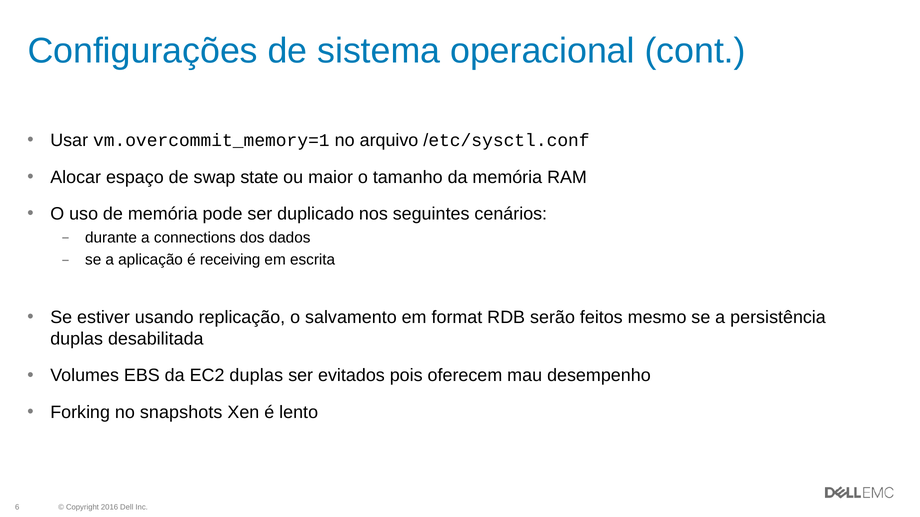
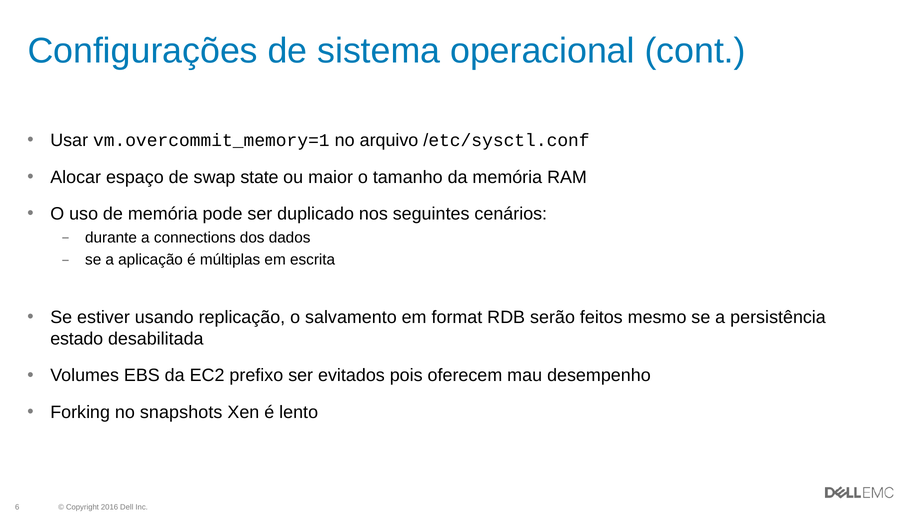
receiving: receiving -> múltiplas (230, 260)
duplas: duplas -> estado (77, 339)
EC2 duplas: duplas -> prefixo (256, 376)
